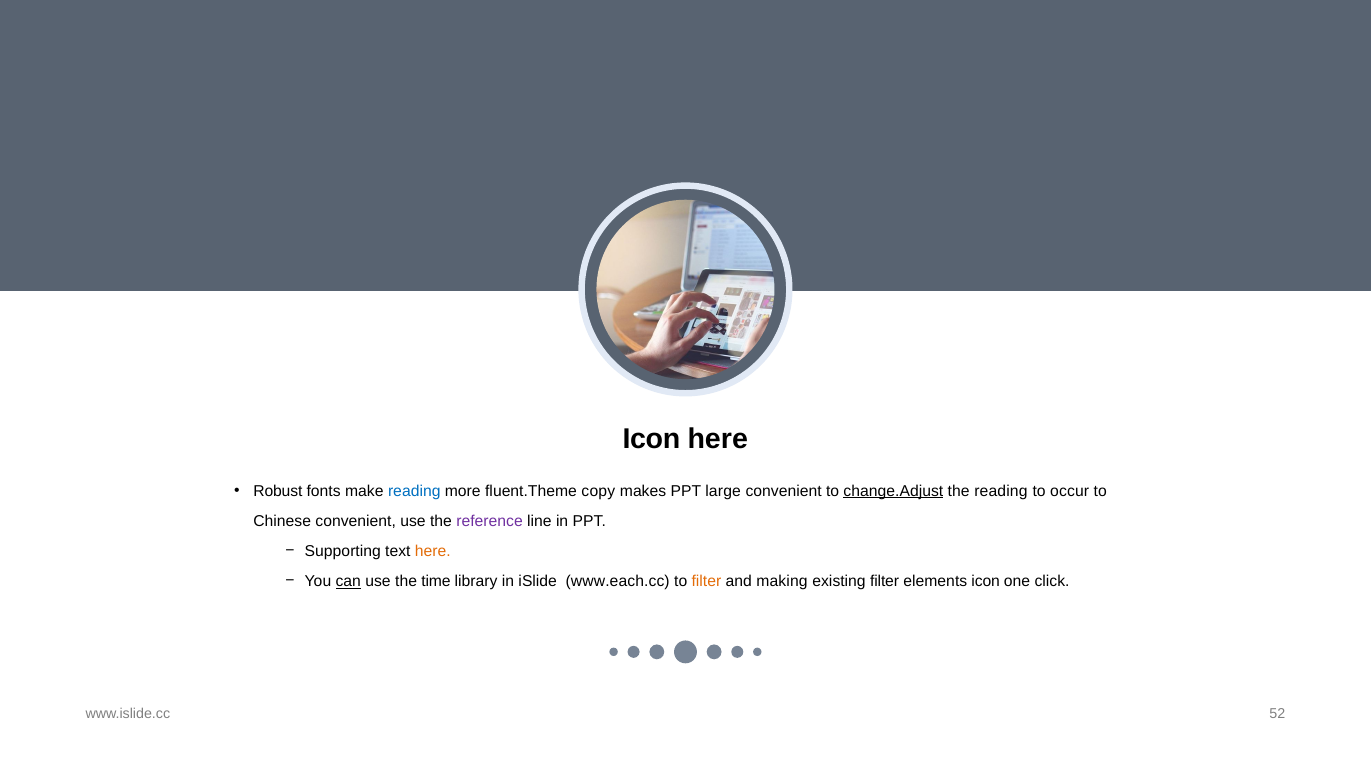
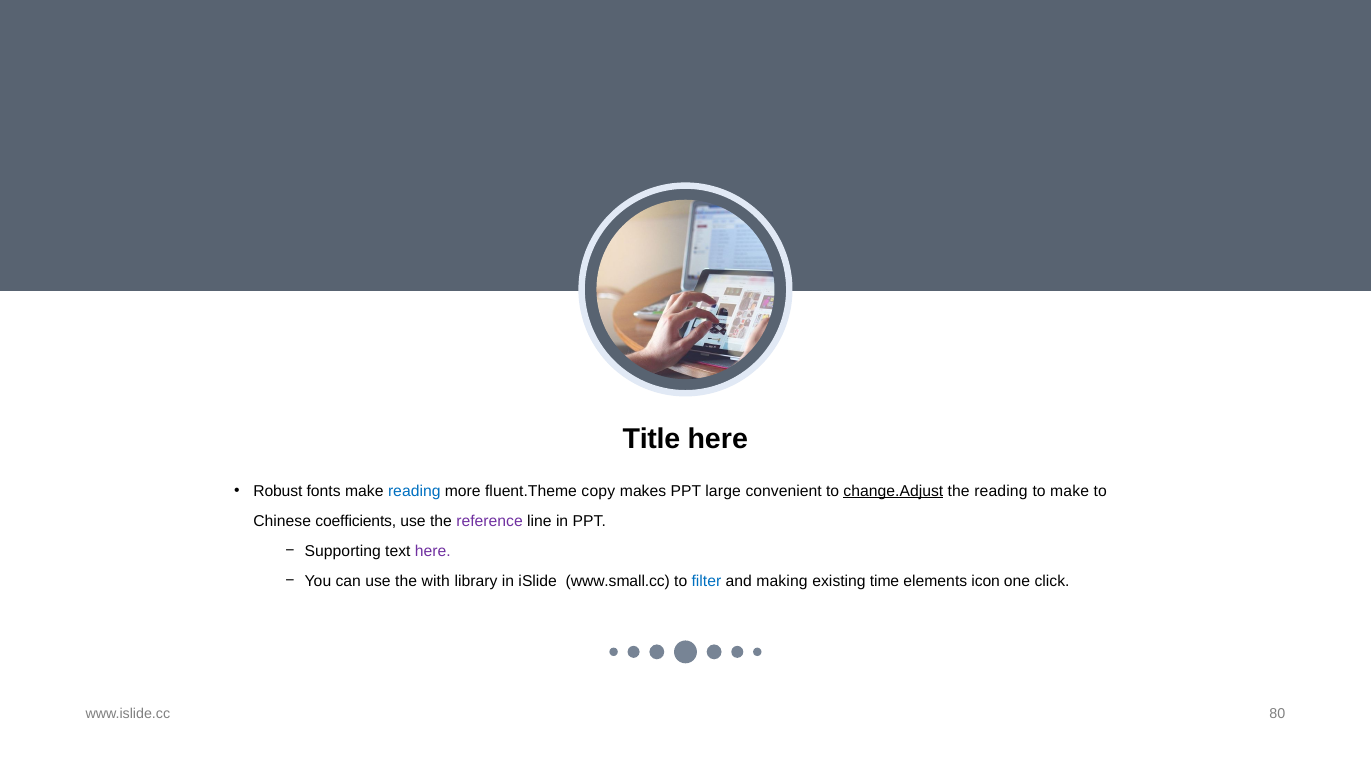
Icon: Icon -> Title (651, 439)
to occur: occur -> make (1070, 491)
Chinese convenient: convenient -> coefficients (356, 521)
here colour: orange -> purple (433, 551)
can underline: present -> none (348, 582)
time: time -> with (436, 582)
www.each.cc: www.each.cc -> www.small.cc (618, 582)
filter colour: orange -> blue (706, 582)
existing filter: filter -> time (885, 582)
52: 52 -> 80 (1277, 714)
